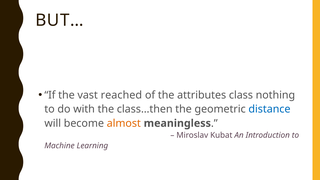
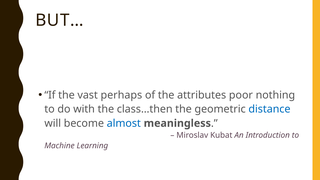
reached: reached -> perhaps (121, 95)
class: class -> poor (241, 95)
almost colour: orange -> blue (124, 123)
